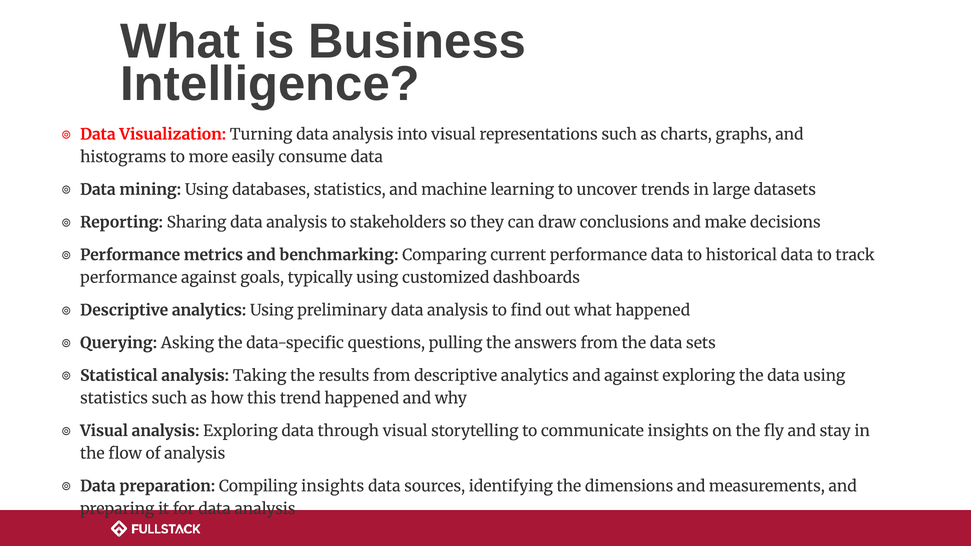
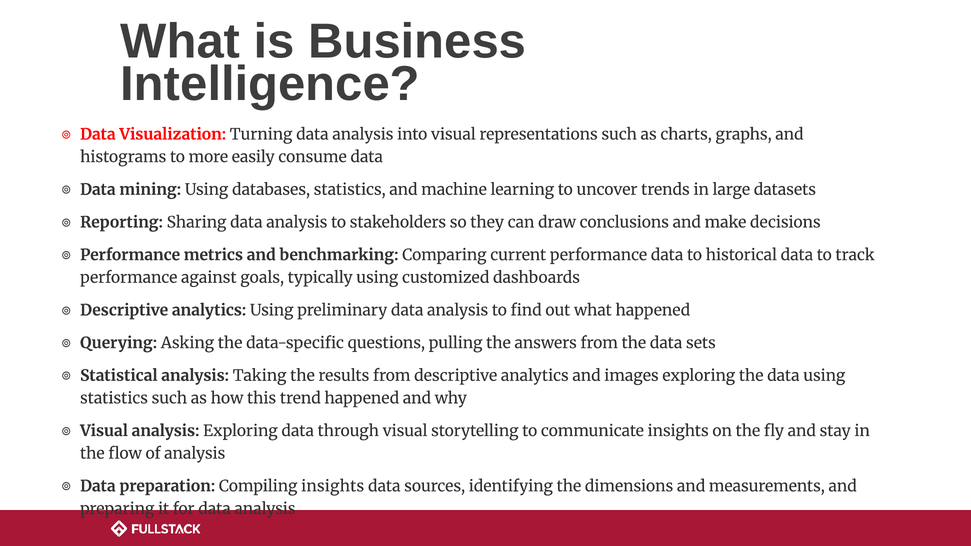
and against: against -> images (631, 376)
